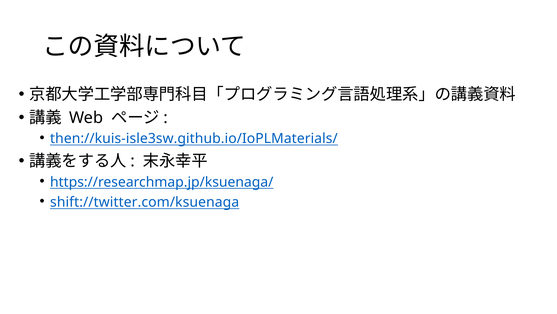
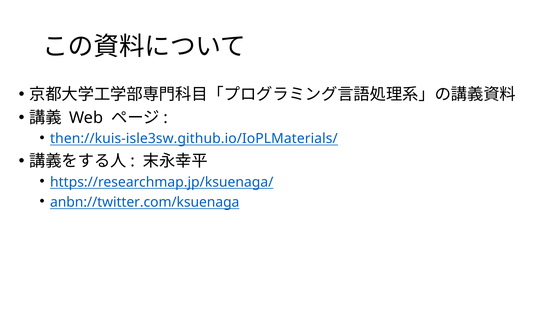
shift://twitter.com/ksuenaga: shift://twitter.com/ksuenaga -> anbn://twitter.com/ksuenaga (145, 202)
